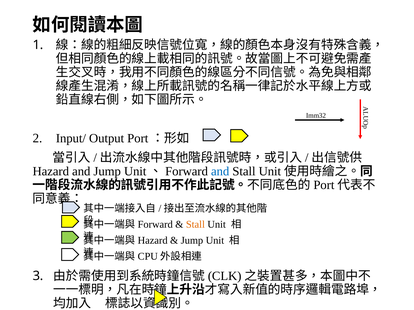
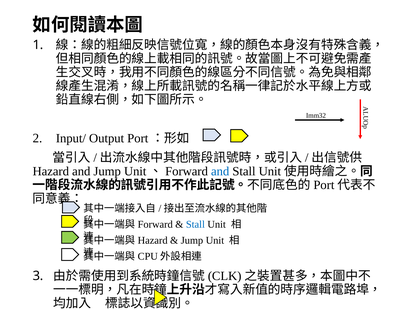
Stall colour: orange -> blue (195, 225)
